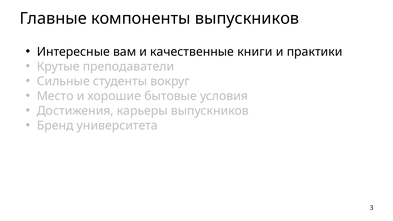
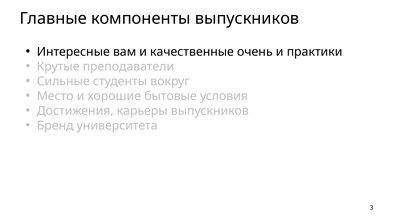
книги: книги -> очень (255, 52)
